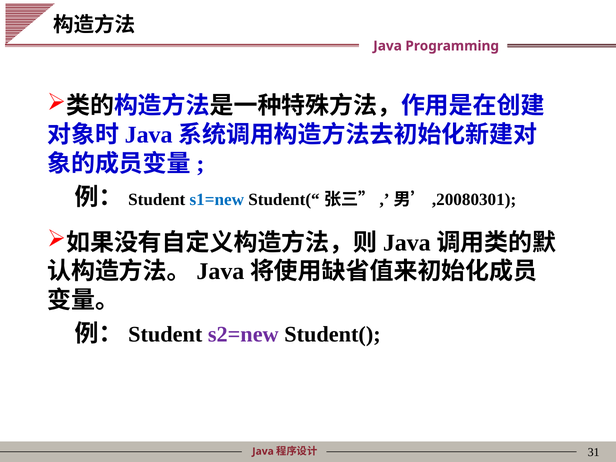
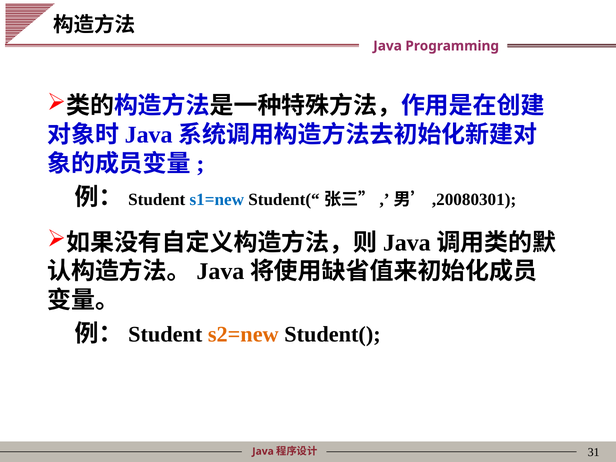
s2=new colour: purple -> orange (243, 334)
